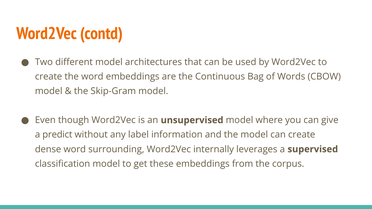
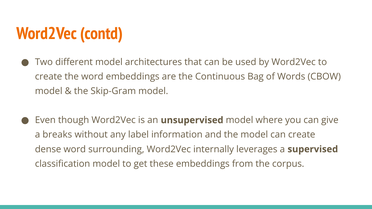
predict: predict -> breaks (57, 135)
